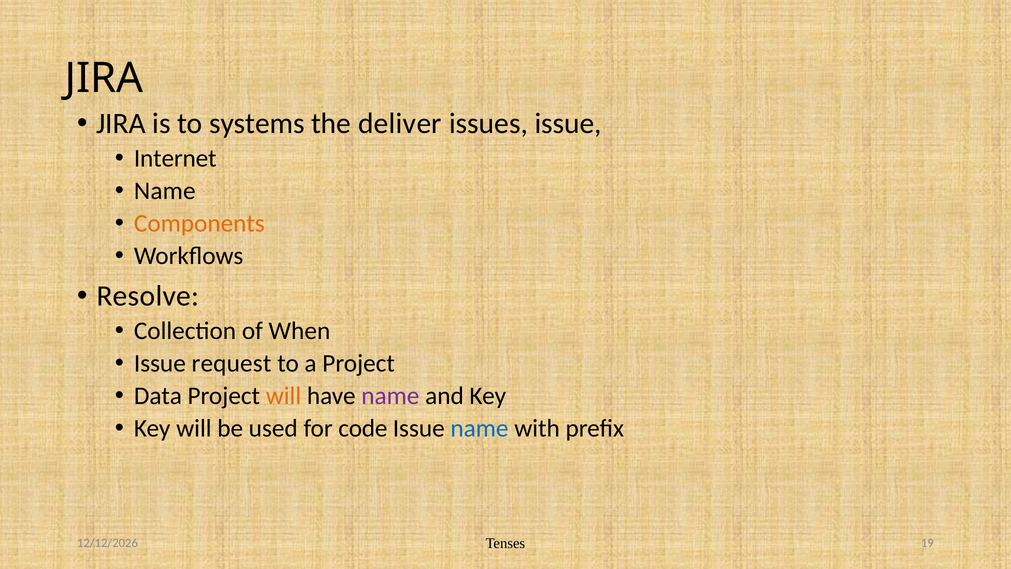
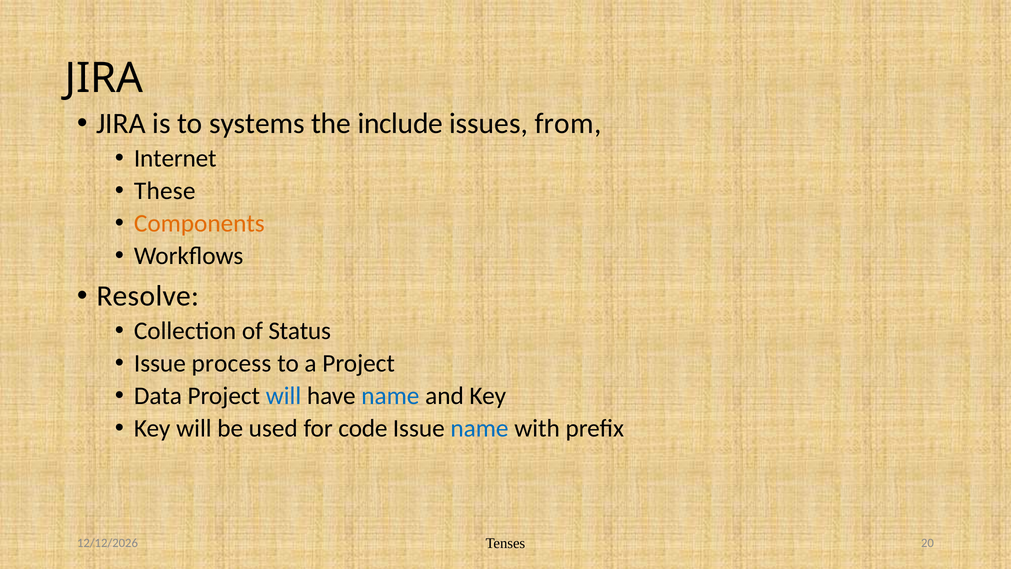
deliver: deliver -> include (400, 123)
issues issue: issue -> from (568, 123)
Name: Name -> These (165, 191)
When: When -> Status (300, 331)
request: request -> process (231, 363)
will colour: orange -> blue (283, 396)
name colour: purple -> blue (390, 396)
19: 19 -> 20 (927, 543)
